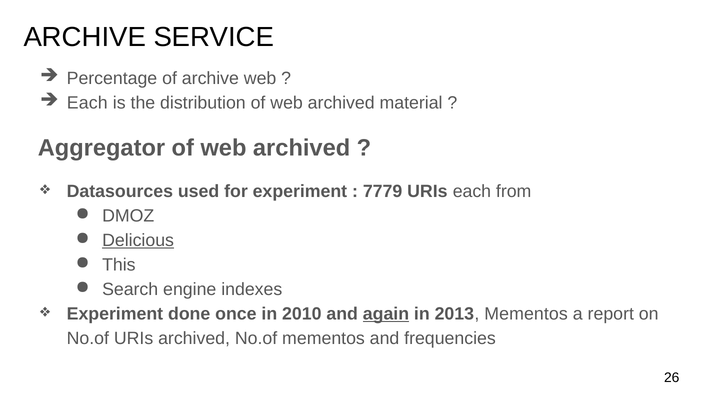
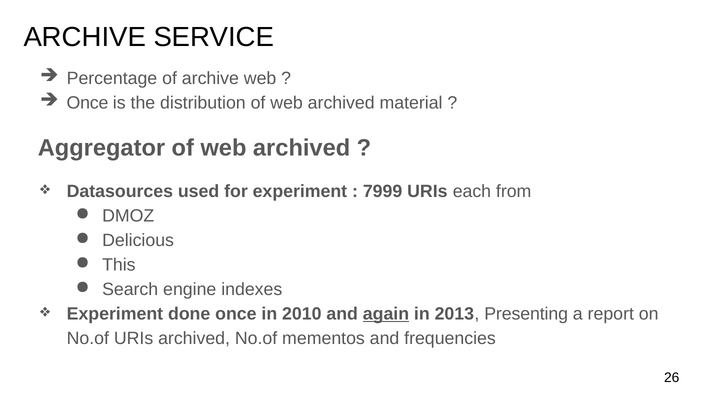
Each: Each -> Once (87, 103)
7779: 7779 -> 7999 (383, 191)
Delicious underline: present -> none (138, 240)
2013 Mementos: Mementos -> Presenting (526, 314)
